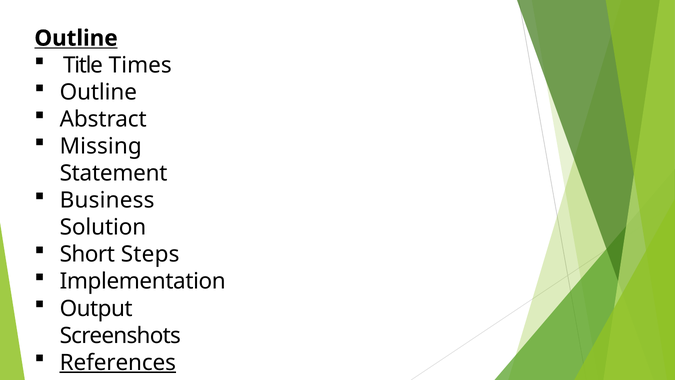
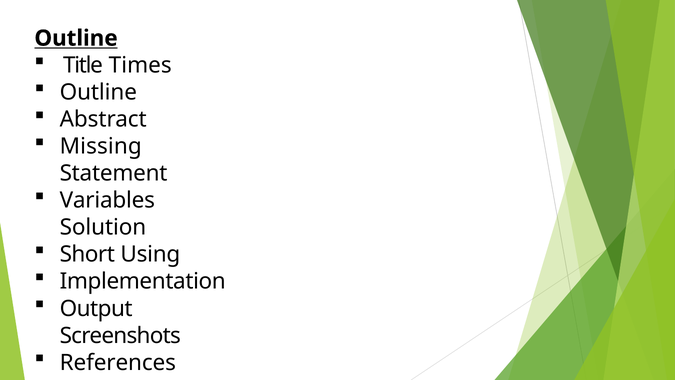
Business: Business -> Variables (107, 200)
Steps: Steps -> Using (150, 254)
References underline: present -> none (118, 362)
